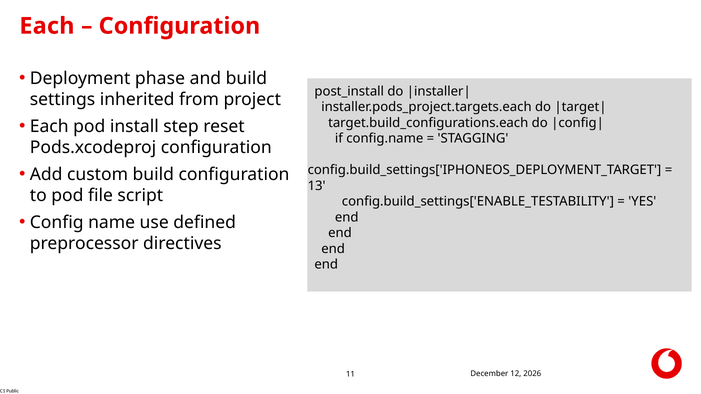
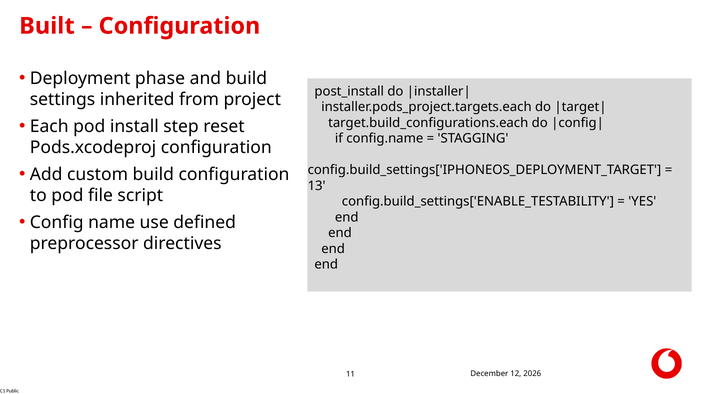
Each: Each -> Built (47, 26)
